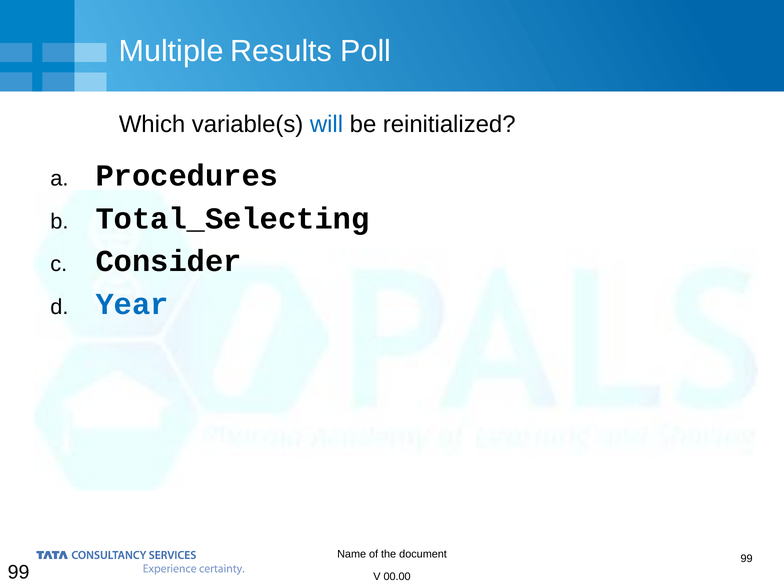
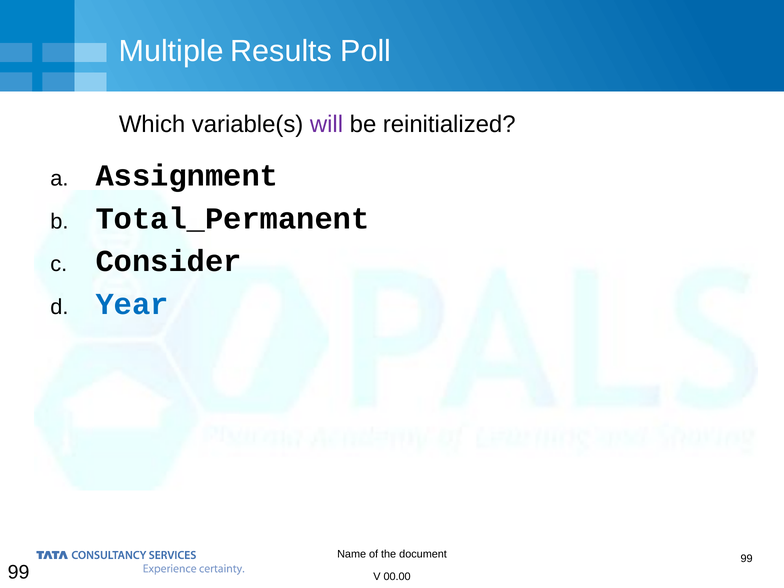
will colour: blue -> purple (327, 125)
Procedures: Procedures -> Assignment (187, 176)
Total_Selecting: Total_Selecting -> Total_Permanent (233, 219)
